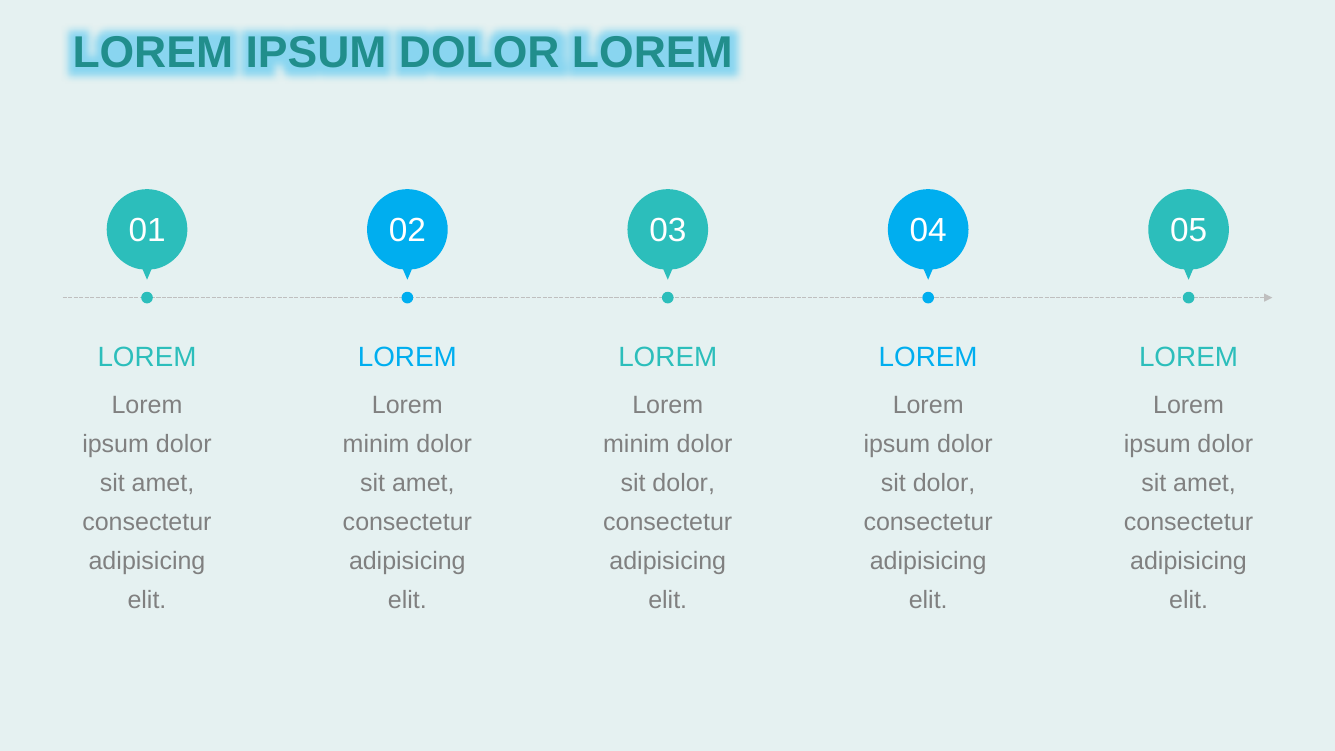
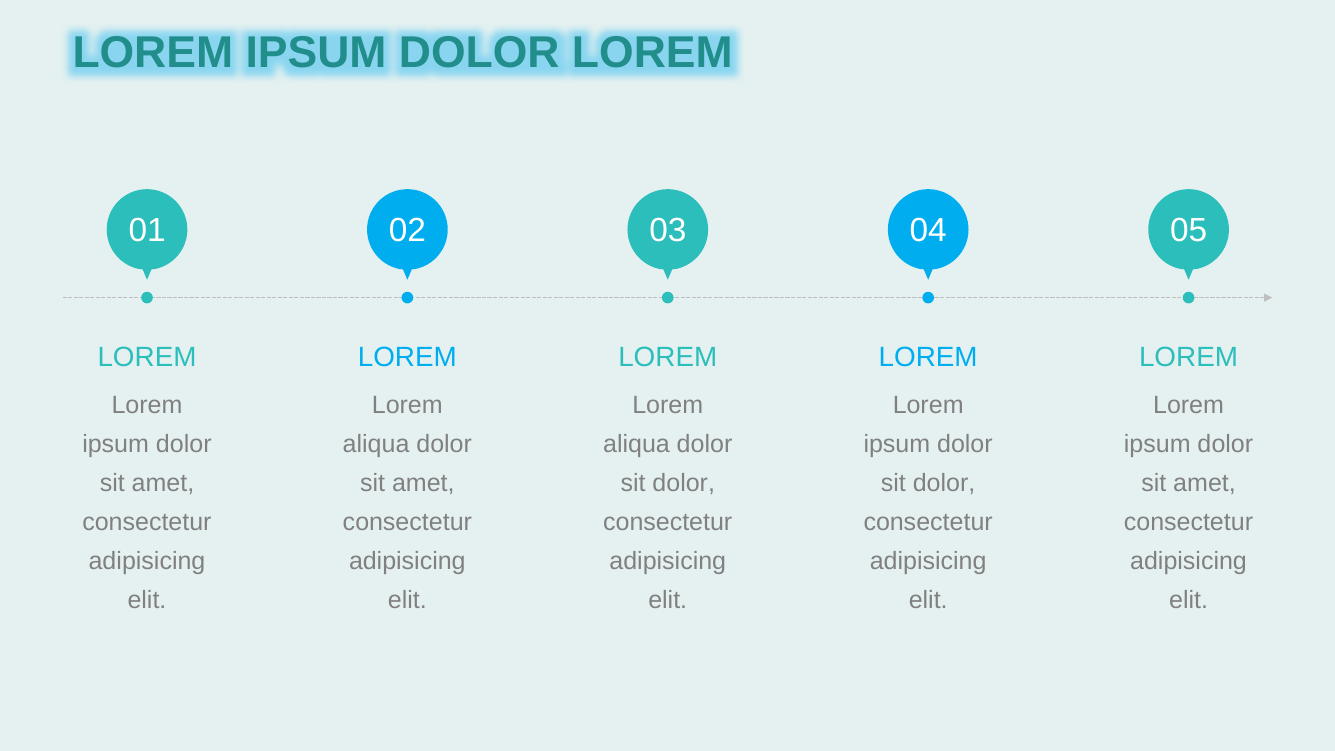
minim: minim -> aliqua (376, 444)
minim: minim -> aliqua (636, 444)
